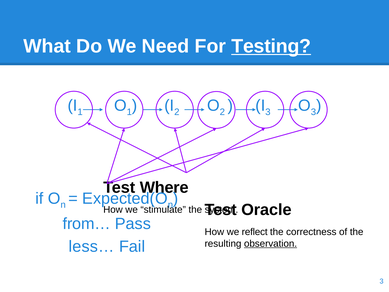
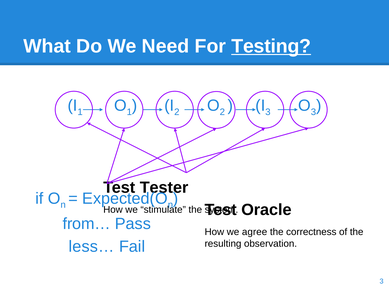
Where: Where -> Tester (164, 187)
reflect: reflect -> agree (255, 232)
observation underline: present -> none (271, 243)
